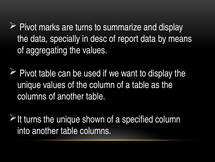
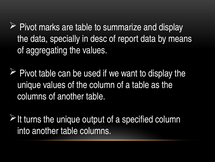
are turns: turns -> table (84, 27)
shown: shown -> output (93, 119)
